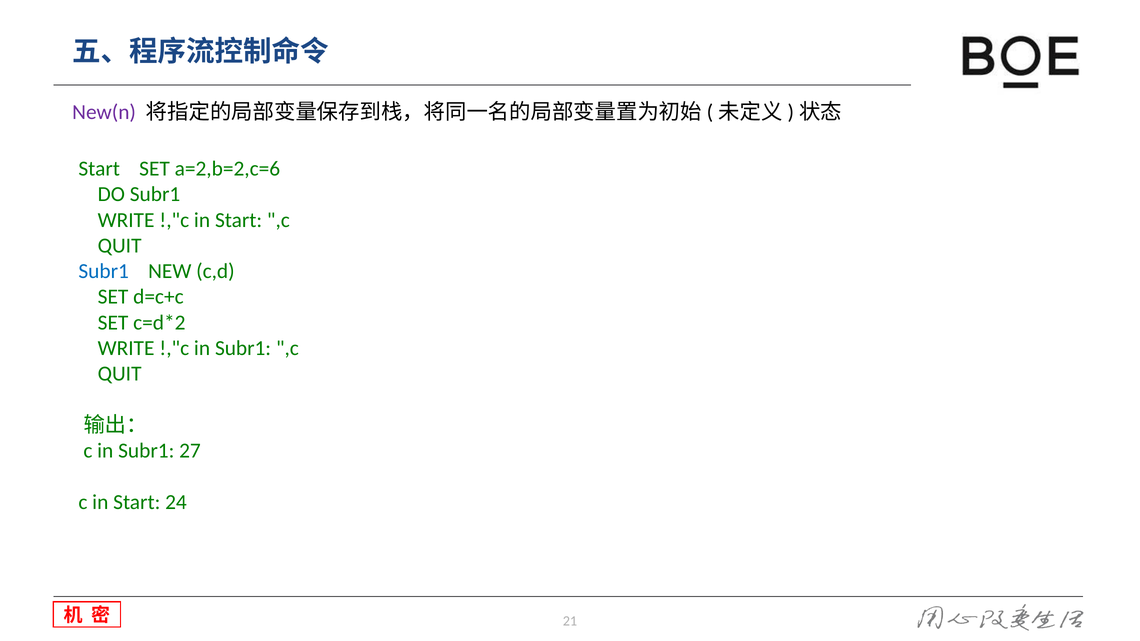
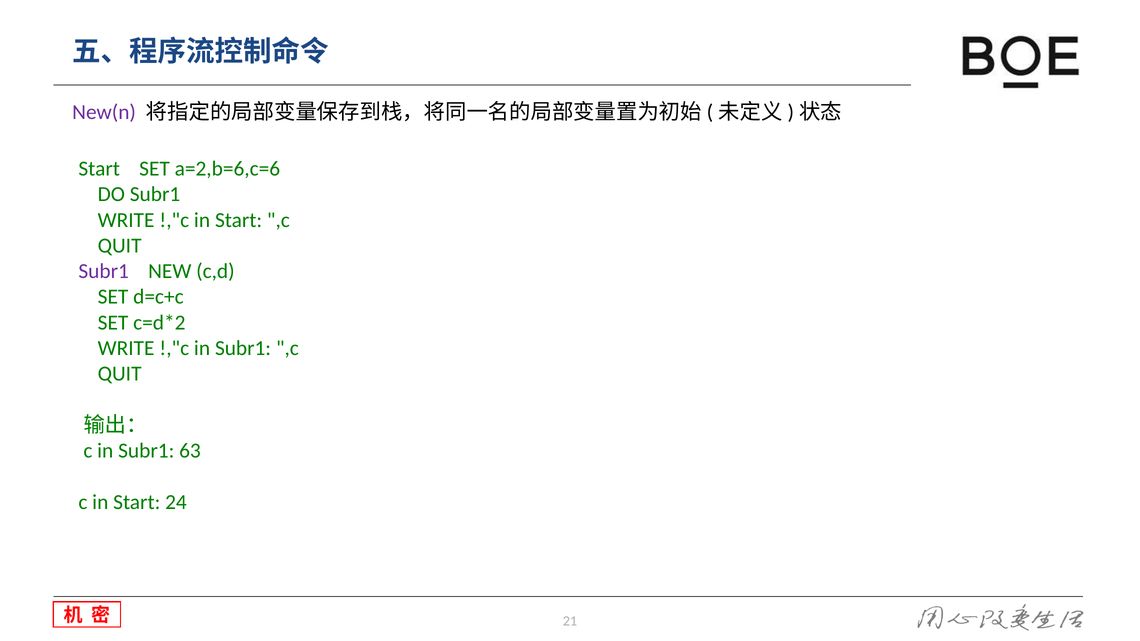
a=2,b=2,c=6: a=2,b=2,c=6 -> a=2,b=6,c=6 (227, 169)
Subr1 colour: blue -> purple (104, 271)
27: 27 -> 63 (190, 451)
